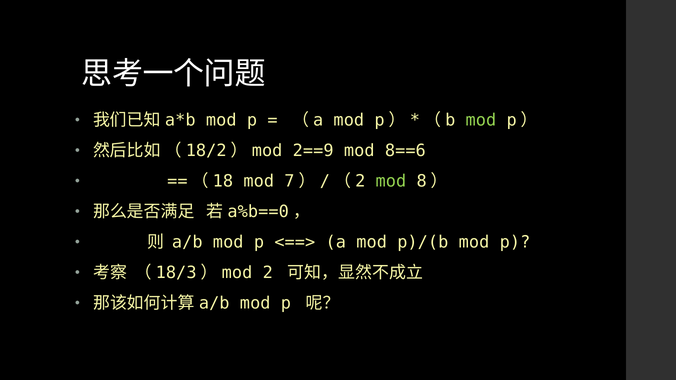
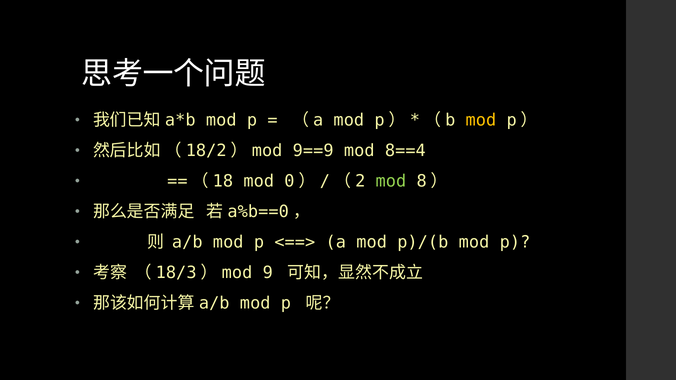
mod colour: light green -> yellow (481, 120)
2==9: 2==9 -> 9==9 (313, 151)
8==6: 8==6 -> 8==4 (405, 151)
7: 7 -> 0 (289, 181)
2: 2 -> 9 (268, 273)
